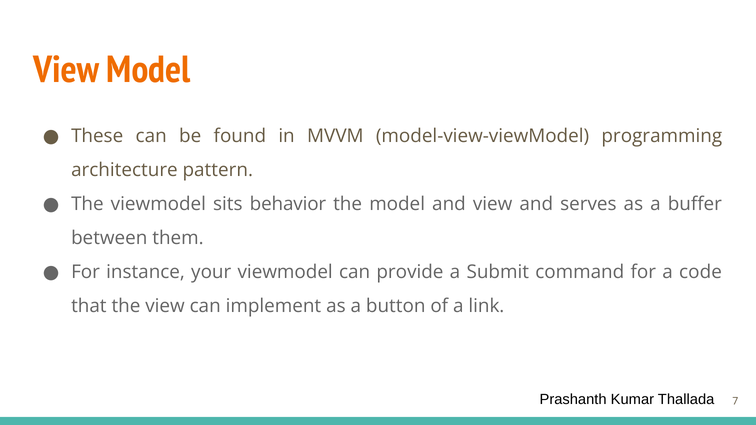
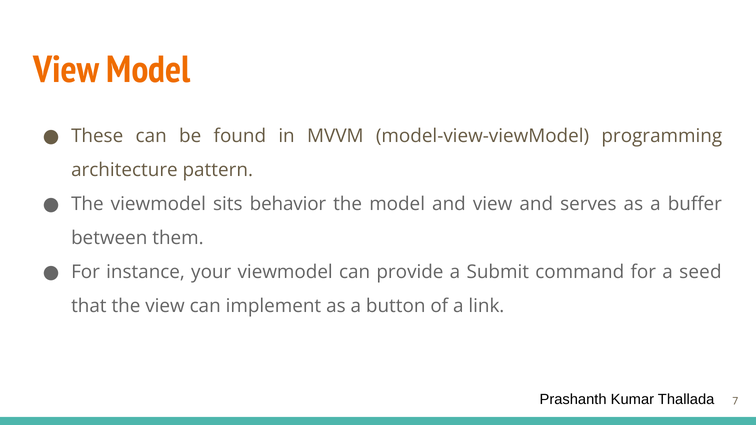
code: code -> seed (700, 272)
